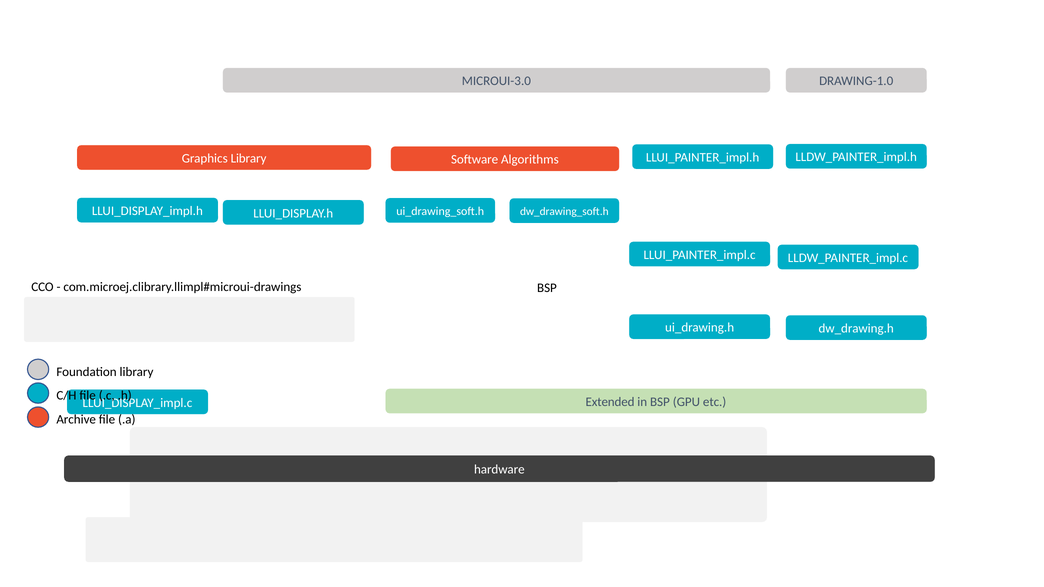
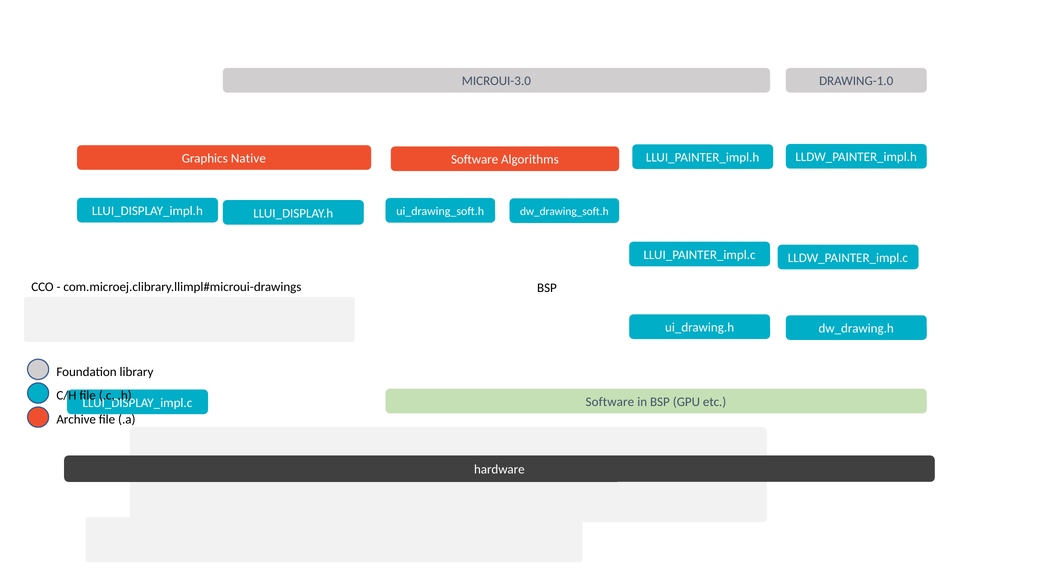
Graphics Library: Library -> Native (248, 158)
Extended: Extended -> Software (610, 402)
